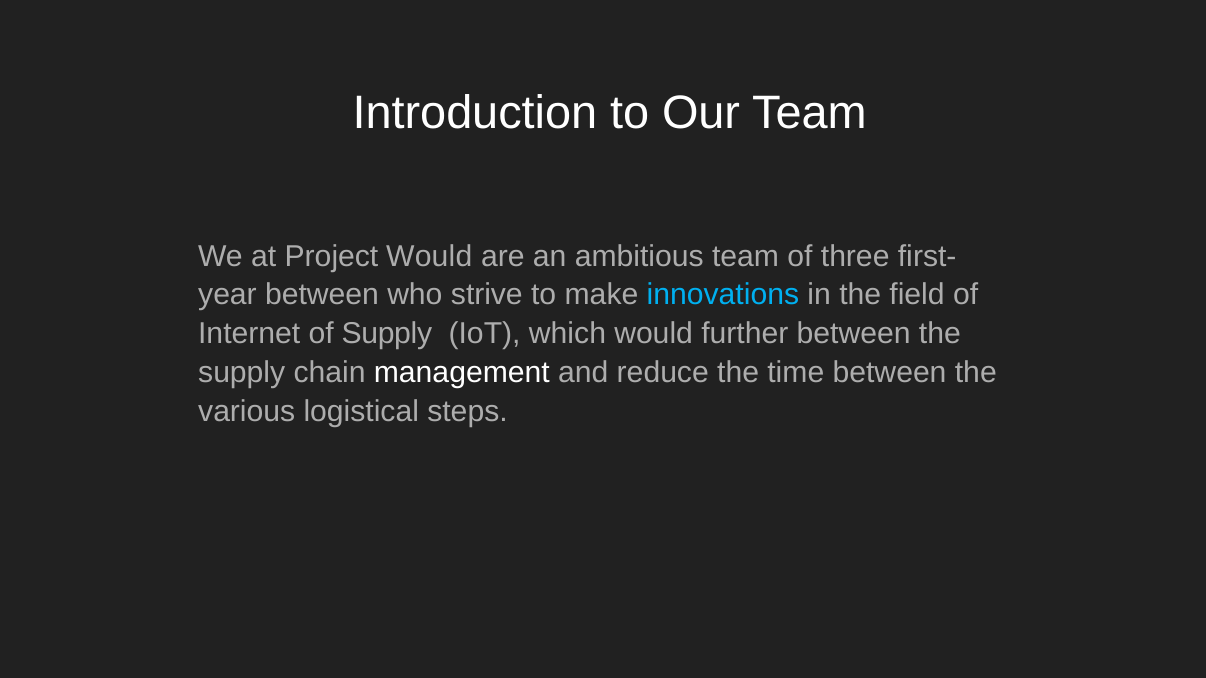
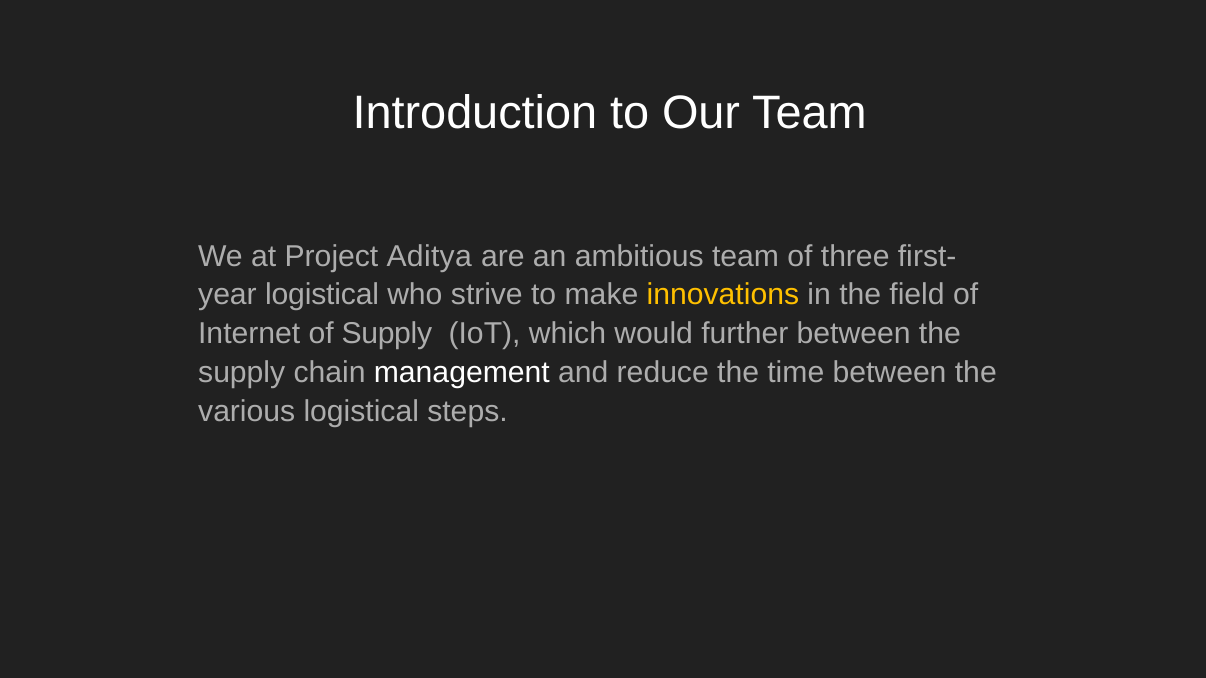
Project Would: Would -> Aditya (429, 256)
between: between -> logistical (322, 295)
innovations colour: light blue -> yellow (723, 295)
